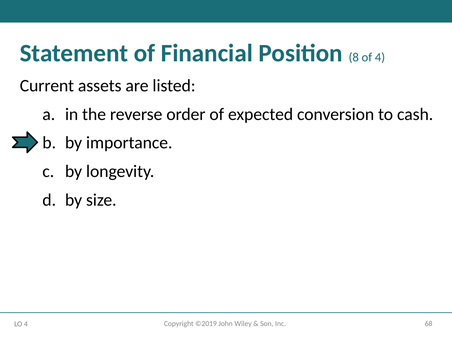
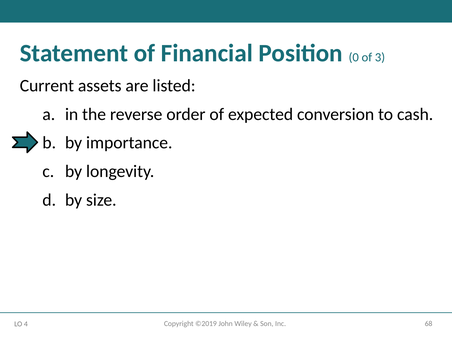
8: 8 -> 0 (354, 57)
of 4: 4 -> 3 (380, 57)
